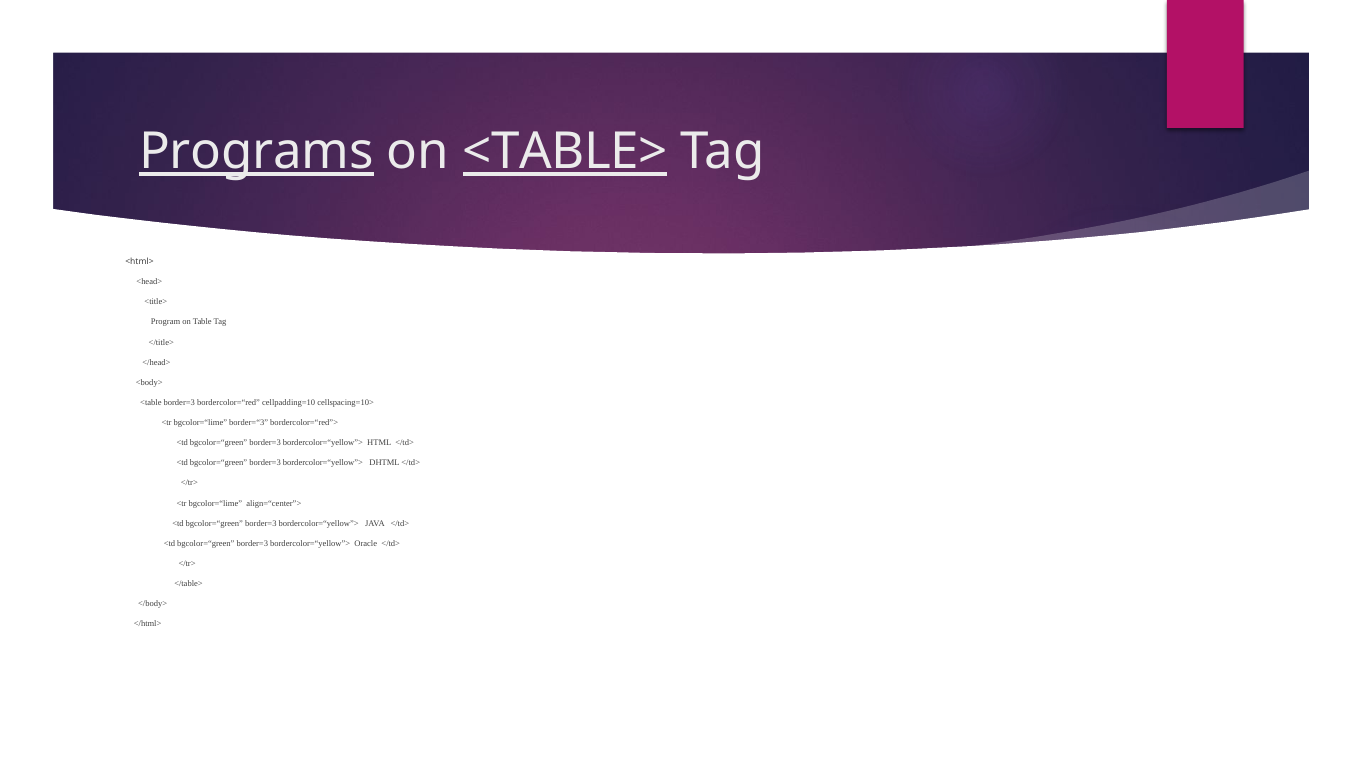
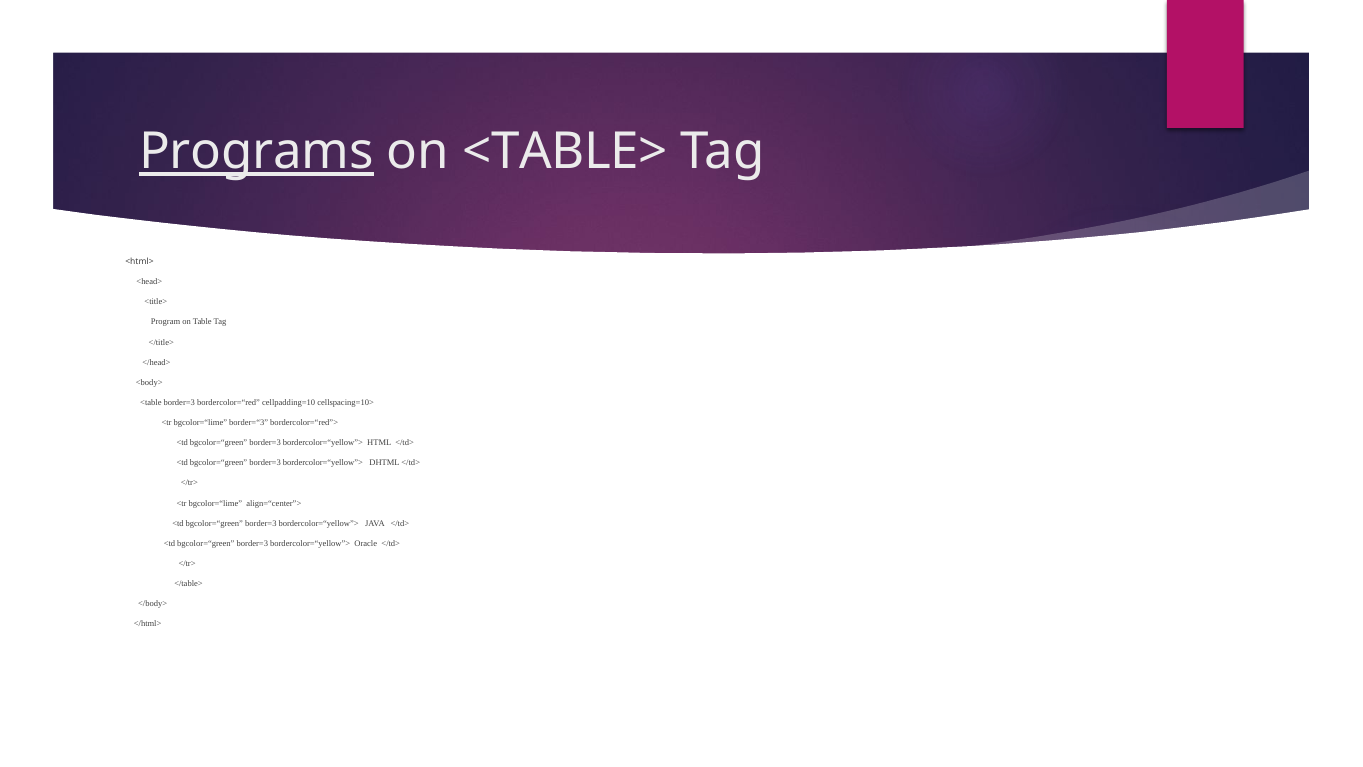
<TABLE> underline: present -> none (565, 152)
